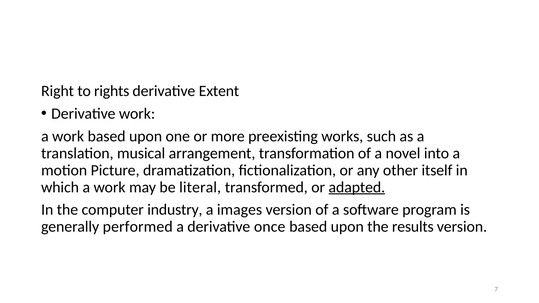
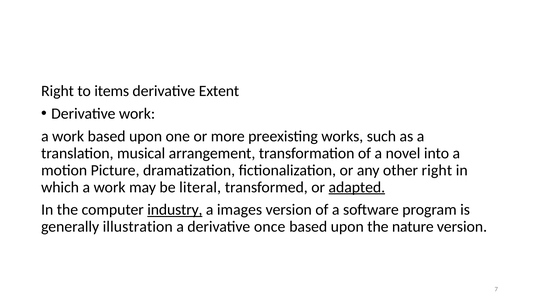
rights: rights -> items (112, 91)
other itself: itself -> right (437, 170)
industry underline: none -> present (175, 210)
performed: performed -> illustration (138, 227)
results: results -> nature (413, 227)
